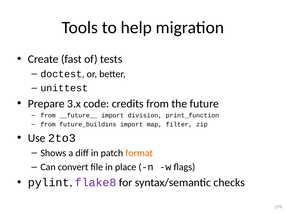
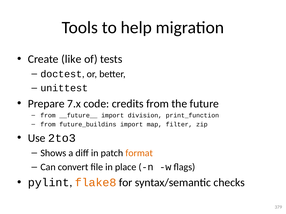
fast: fast -> like (71, 59)
3.x: 3.x -> 7.x (74, 104)
flake8 colour: purple -> orange (96, 183)
